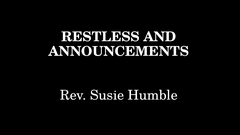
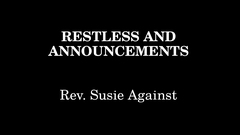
Humble: Humble -> Against (153, 95)
